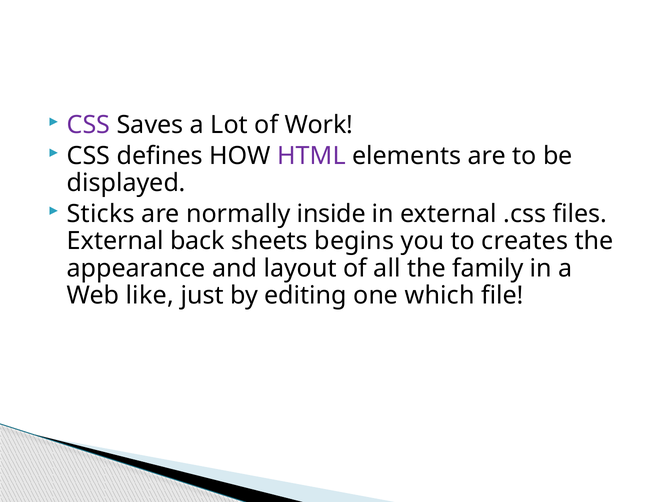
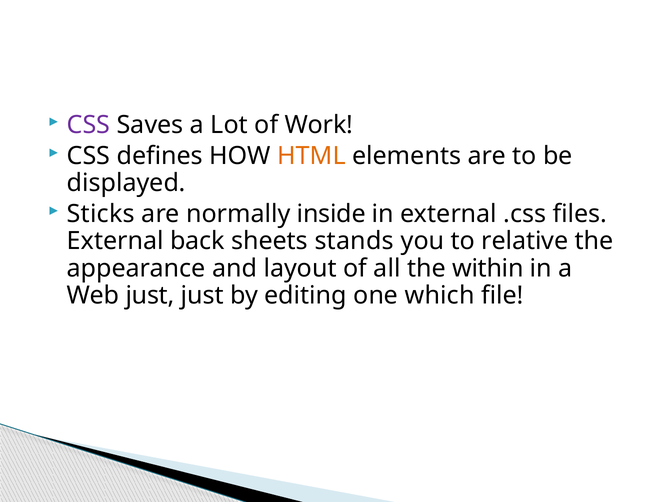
HTML colour: purple -> orange (312, 156)
begins: begins -> stands (354, 241)
creates: creates -> relative (525, 241)
family: family -> within (488, 268)
Web like: like -> just (150, 295)
